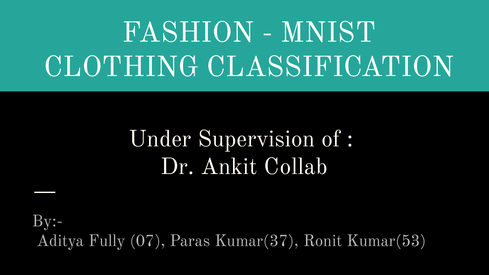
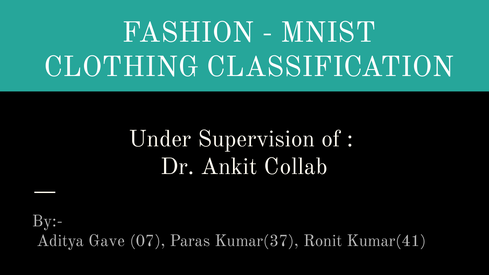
Fully: Fully -> Gave (107, 241)
Kumar(53: Kumar(53 -> Kumar(41 (387, 241)
